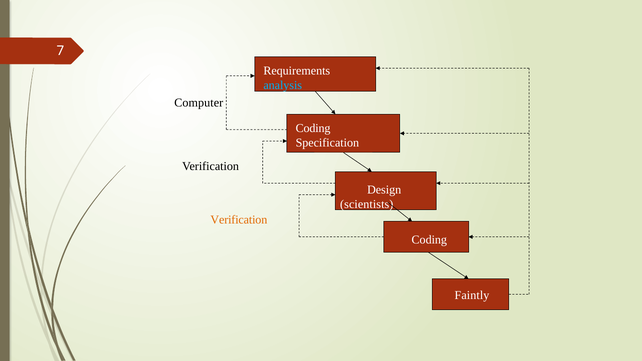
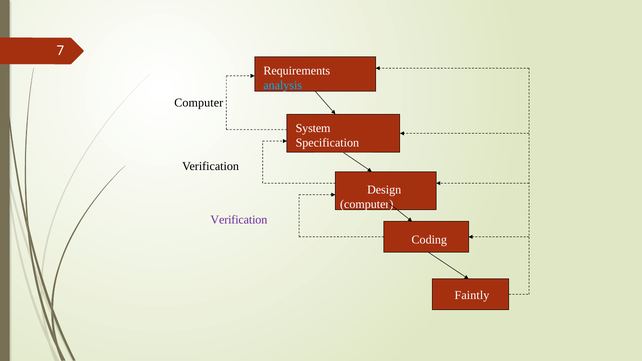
Coding: Coding -> System (313, 128)
scientists: scientists -> computer (367, 204)
Verification colour: orange -> purple (239, 220)
